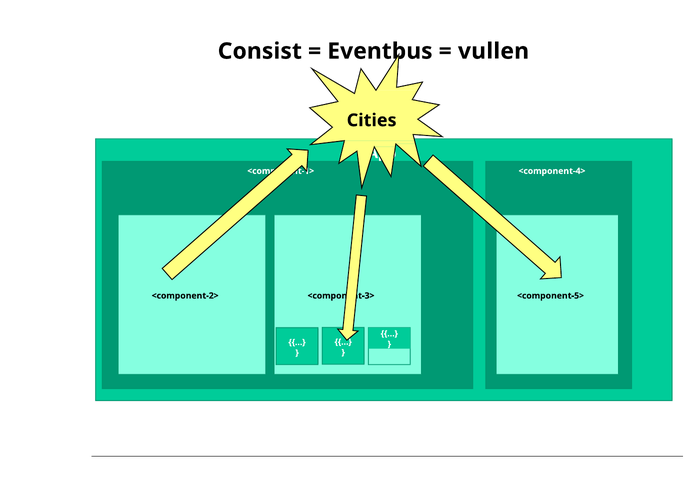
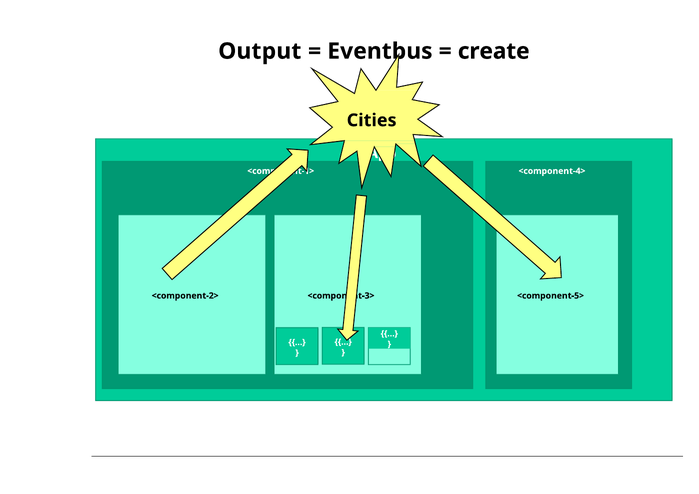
Consist: Consist -> Output (260, 51)
vullen: vullen -> create (494, 51)
